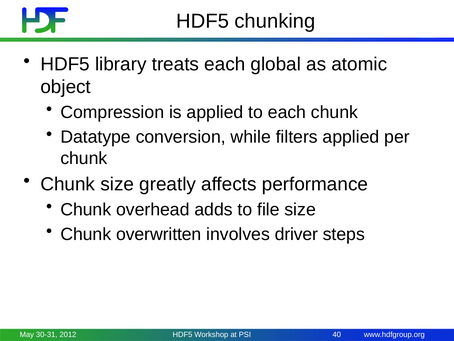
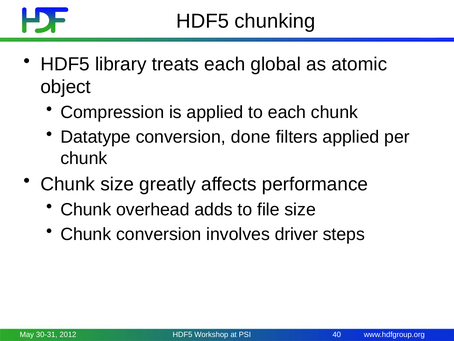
while: while -> done (251, 137)
Chunk overwritten: overwritten -> conversion (159, 234)
